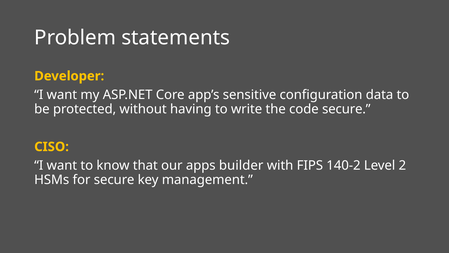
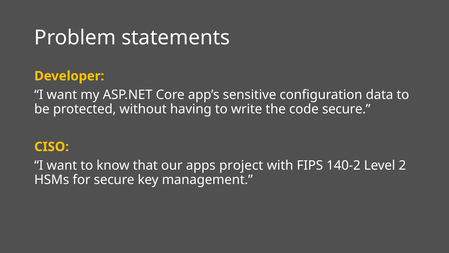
builder: builder -> project (241, 165)
